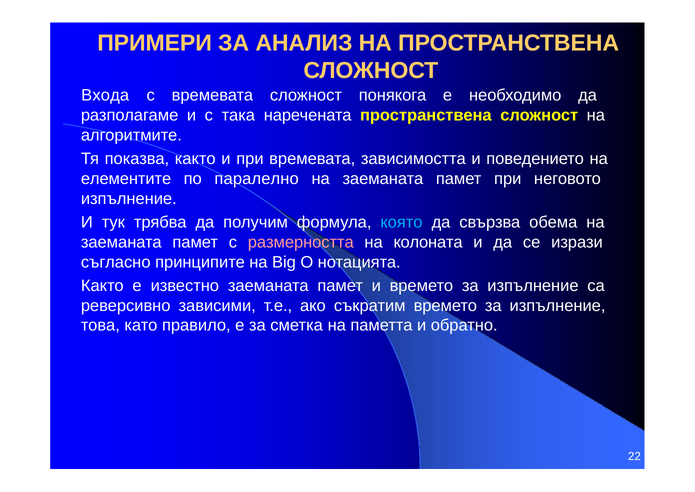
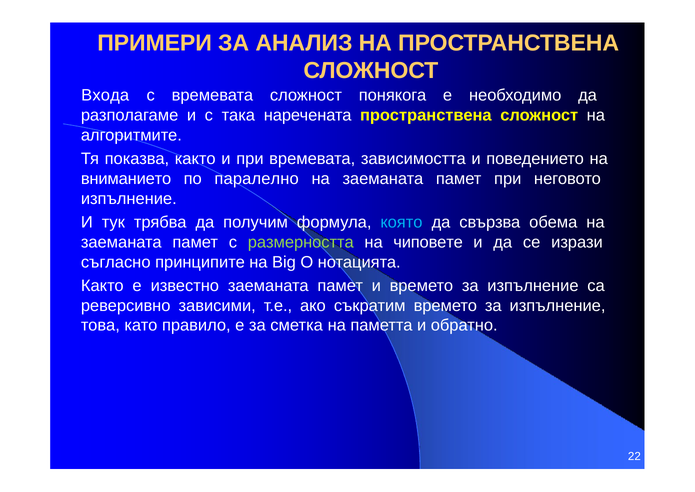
елементите: елементите -> вниманието (126, 179)
размерността colour: pink -> light green (301, 242)
колоната: колоната -> чиповете (428, 242)
